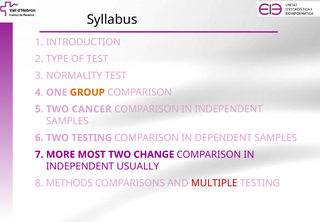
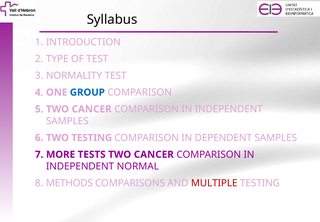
GROUP colour: orange -> blue (87, 92)
MOST: MOST -> TESTS (92, 154)
CHANGE: CHANGE -> CANCER (154, 154)
USUALLY: USUALLY -> NORMAL (138, 166)
